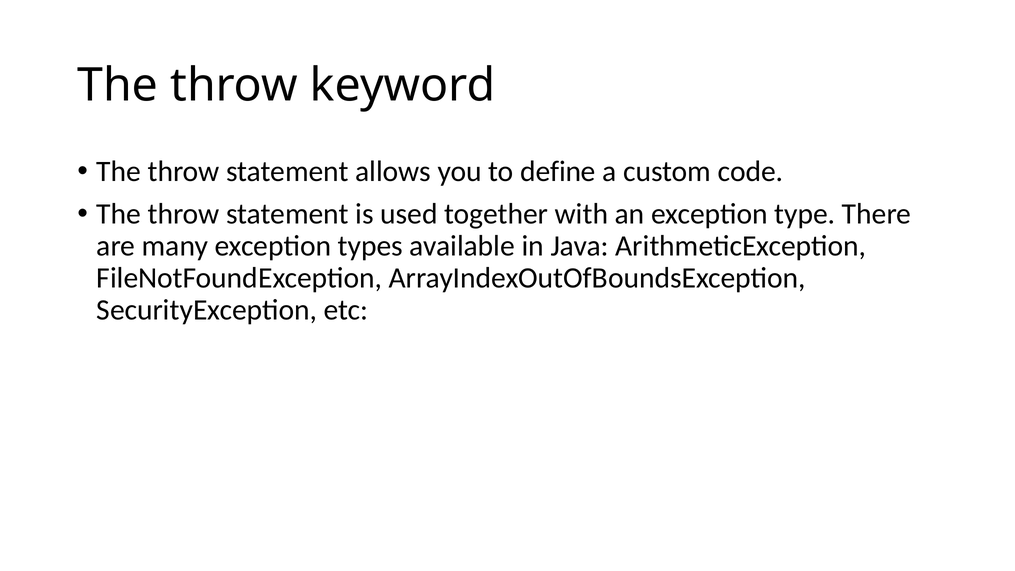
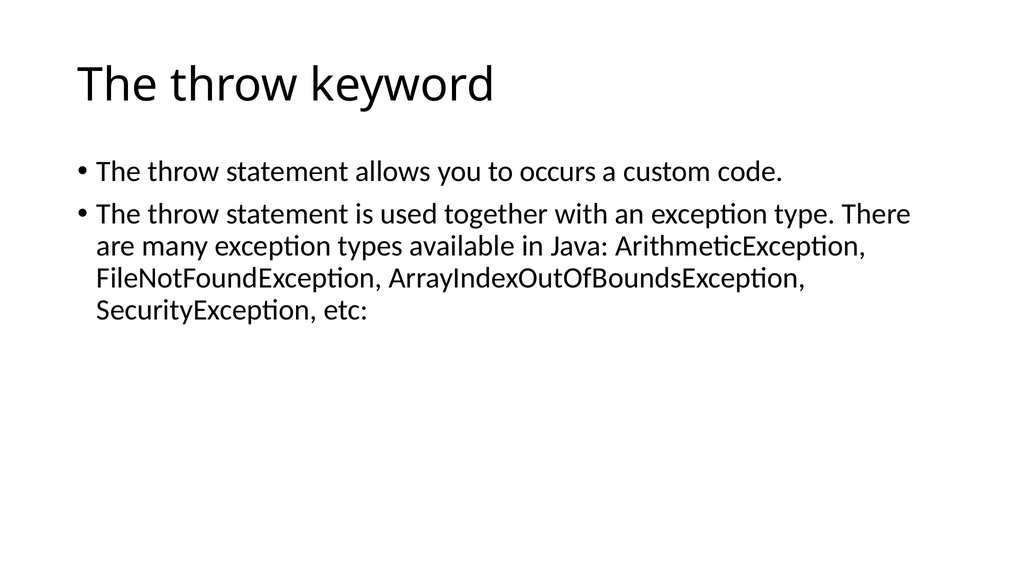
define: define -> occurs (558, 172)
